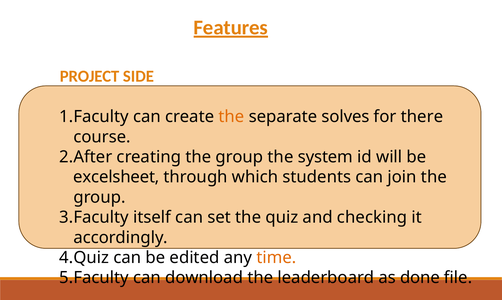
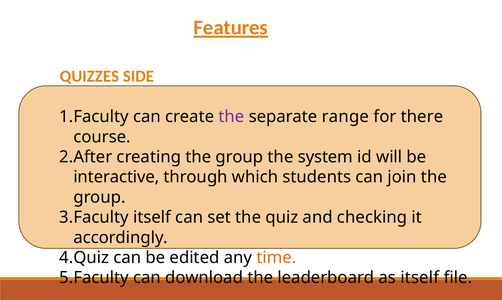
PROJECT: PROJECT -> QUIZZES (89, 76)
the colour: orange -> purple (231, 117)
solves: solves -> range (345, 117)
excelsheet: excelsheet -> interactive (116, 177)
as done: done -> itself (420, 277)
